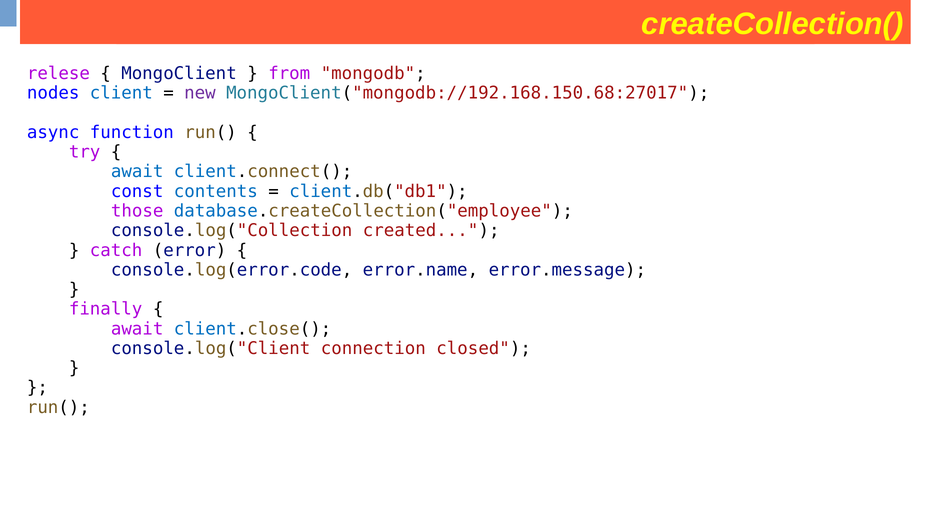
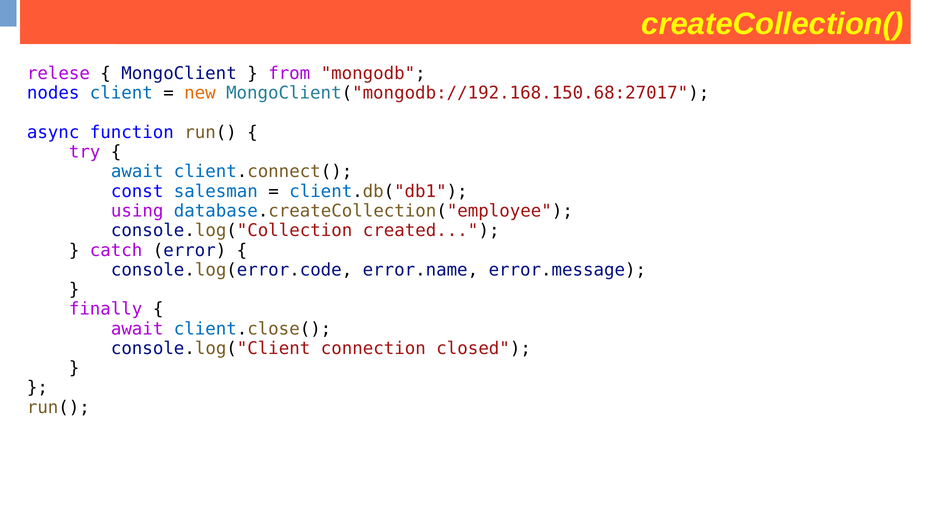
new colour: purple -> orange (200, 93)
contents: contents -> salesman (216, 191)
those: those -> using (137, 211)
